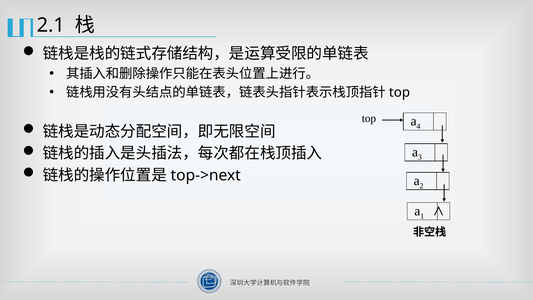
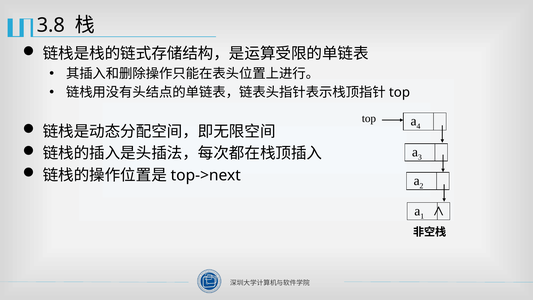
2.1: 2.1 -> 3.8 (51, 25)
